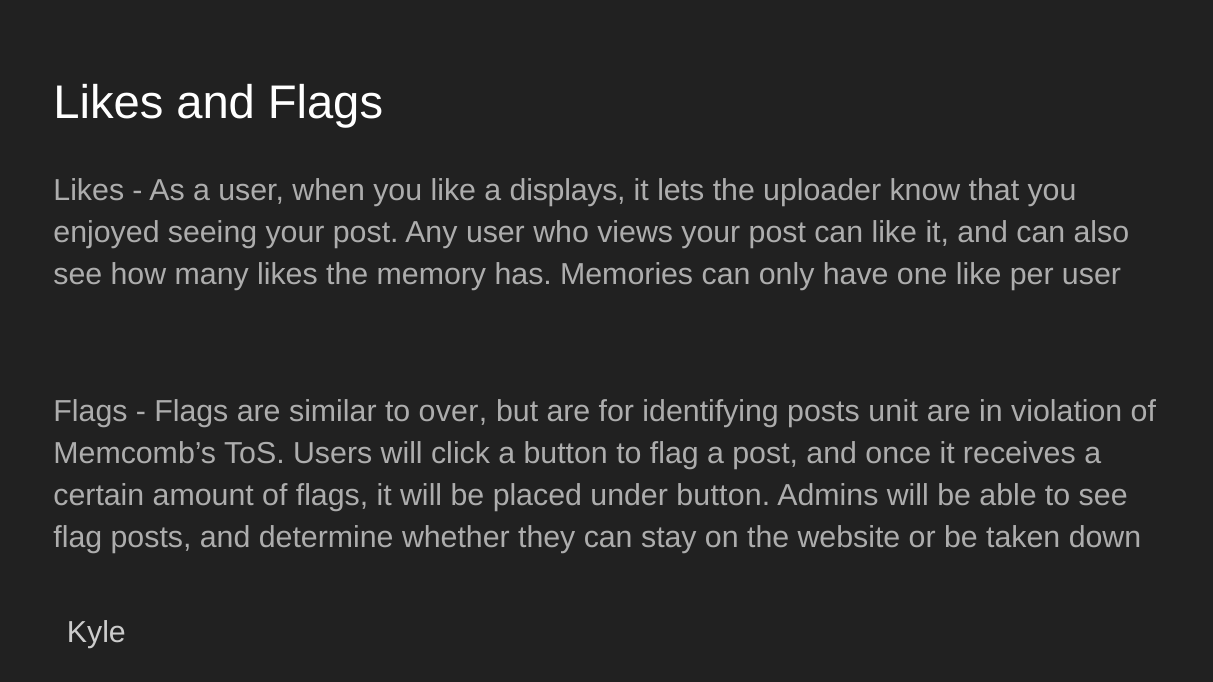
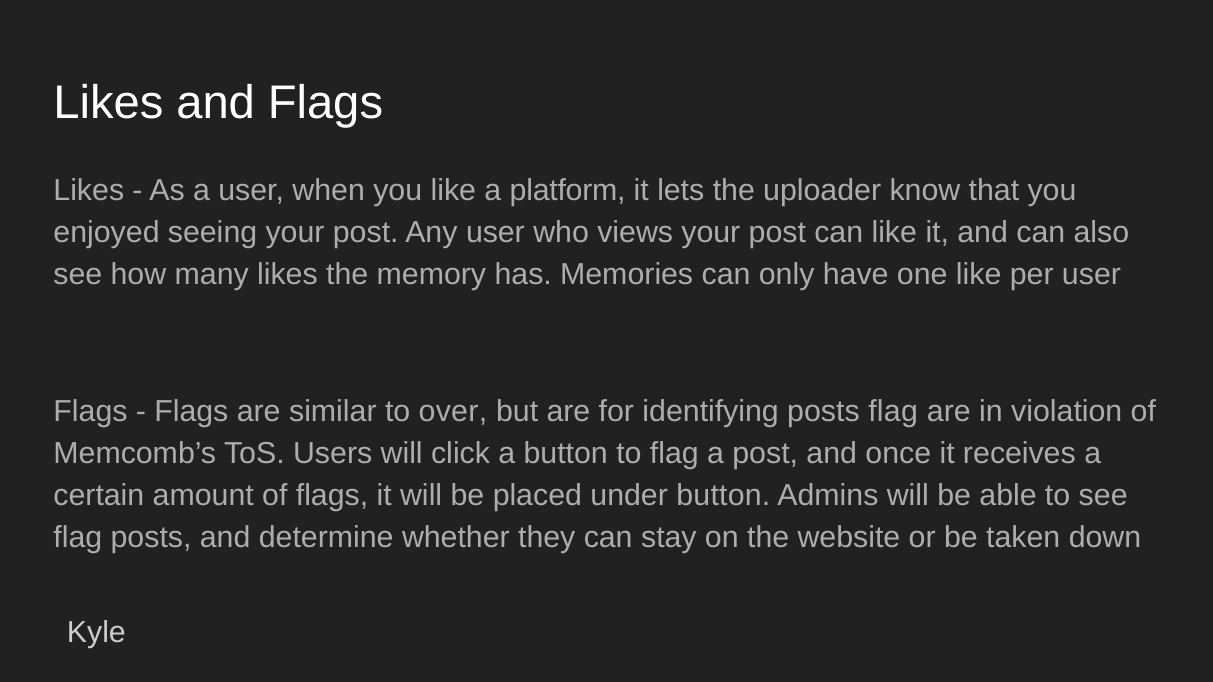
displays: displays -> platform (568, 191)
posts unit: unit -> flag (893, 412)
